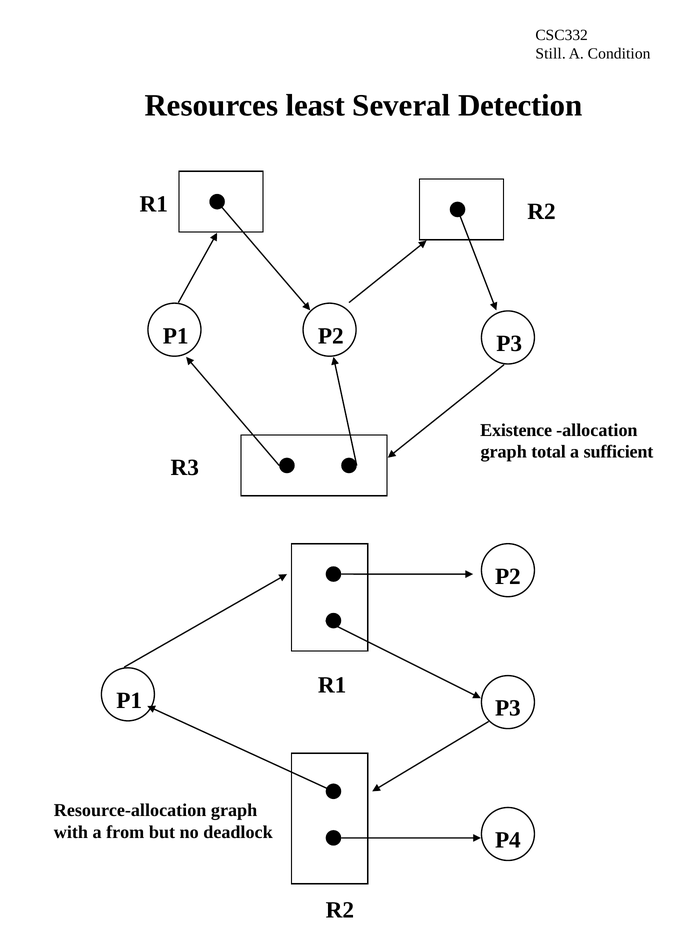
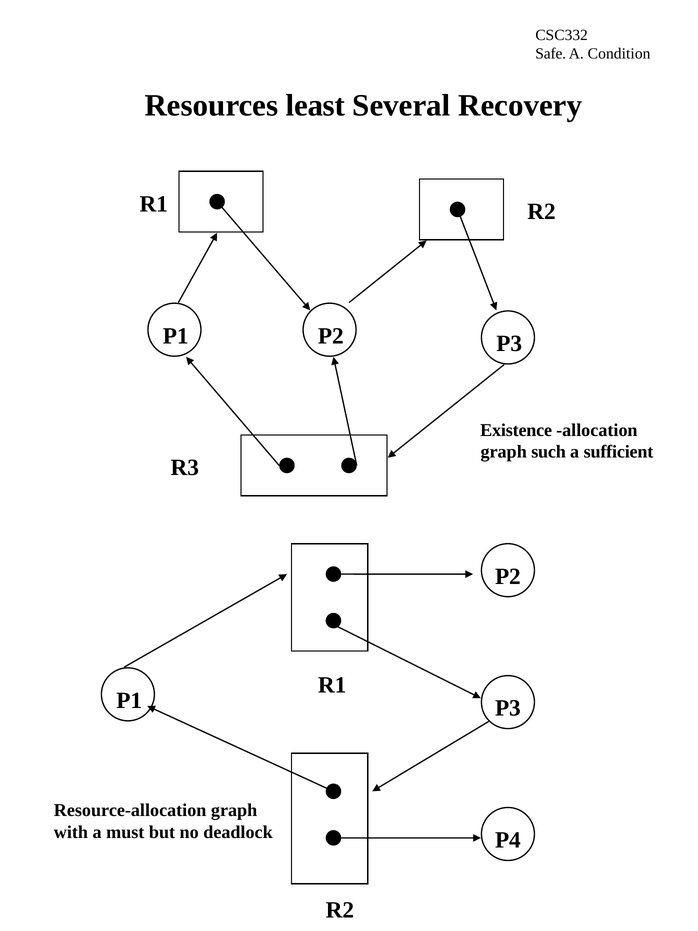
Still: Still -> Safe (551, 54)
Detection: Detection -> Recovery (520, 106)
total: total -> such (549, 452)
from: from -> must (125, 832)
